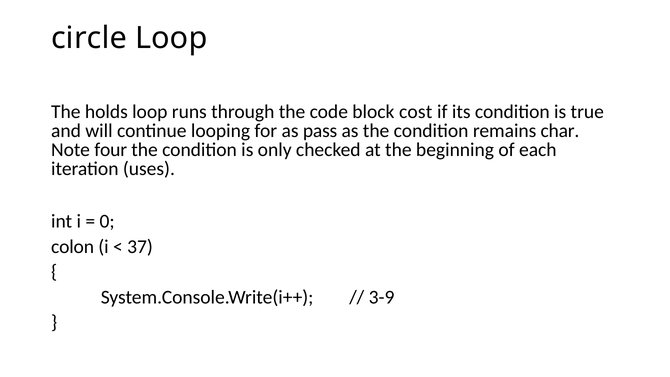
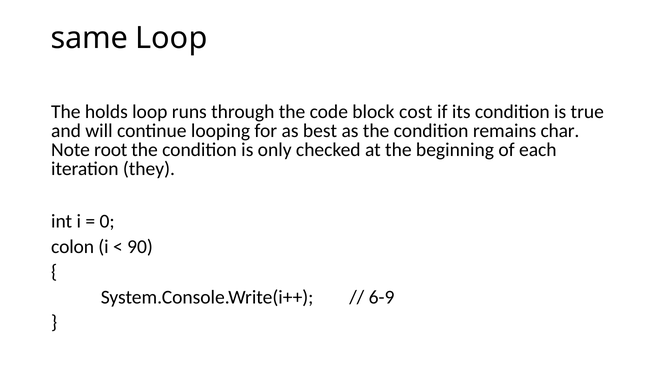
circle: circle -> same (89, 38)
pass: pass -> best (320, 131)
four: four -> root (111, 150)
uses: uses -> they (149, 169)
37: 37 -> 90 (140, 247)
3-9: 3-9 -> 6-9 (382, 297)
